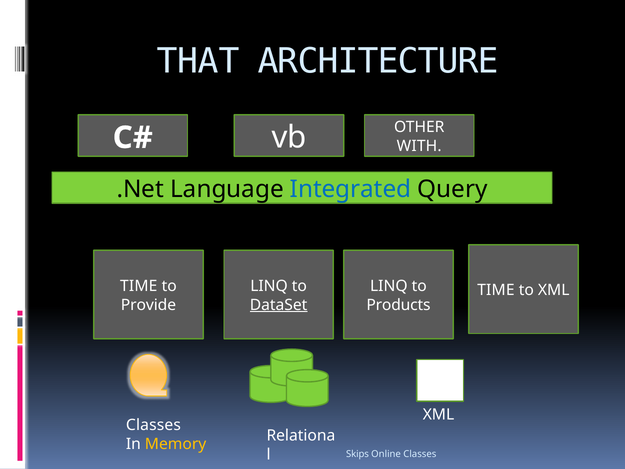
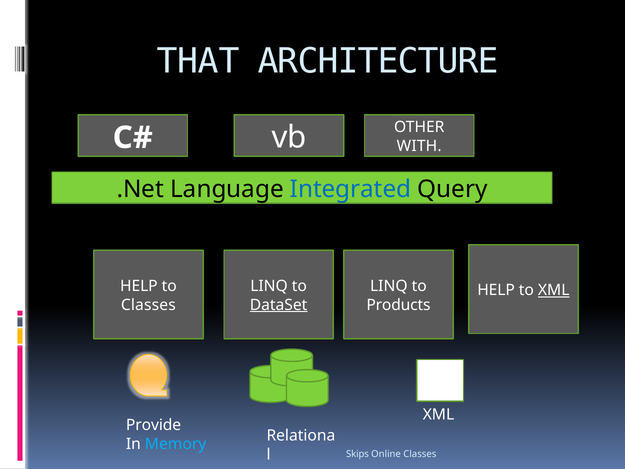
TIME: TIME -> HELP (139, 286)
TIME: TIME -> HELP (496, 290)
XML underline: none -> present (554, 290)
Provide: Provide -> Classes (148, 305)
Classes: Classes -> Provide (154, 425)
Memory colour: yellow -> light blue (176, 444)
